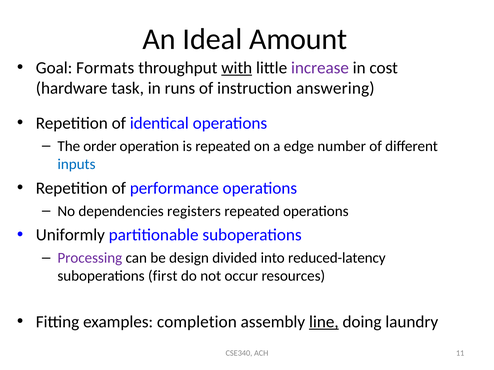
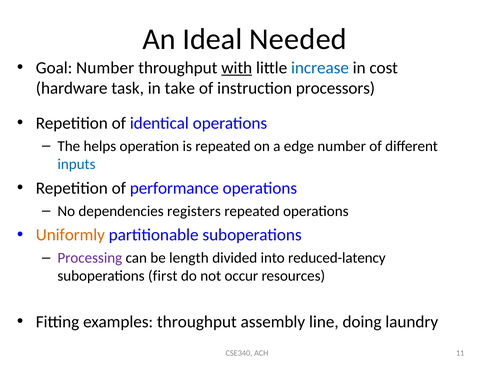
Amount: Amount -> Needed (298, 39)
Goal Formats: Formats -> Number (105, 68)
increase colour: purple -> blue (320, 68)
runs: runs -> take (180, 88)
answering: answering -> processors (335, 88)
order: order -> helps (100, 146)
Uniformly colour: black -> orange (70, 235)
design: design -> length (189, 258)
examples completion: completion -> throughput (197, 322)
line underline: present -> none (324, 322)
